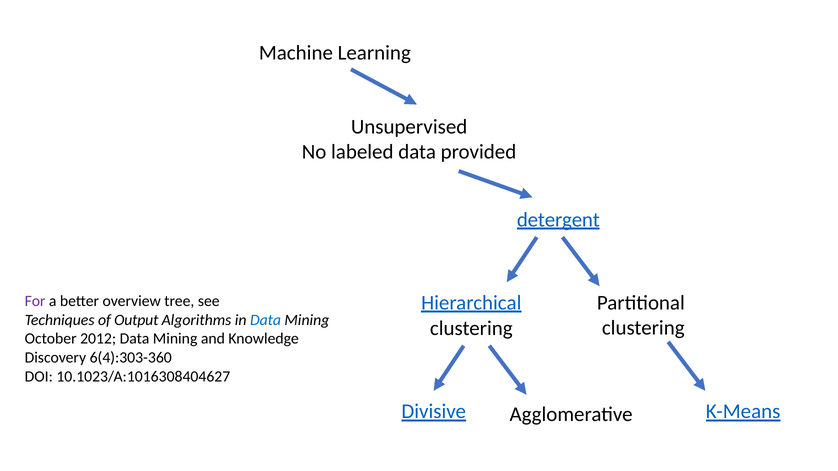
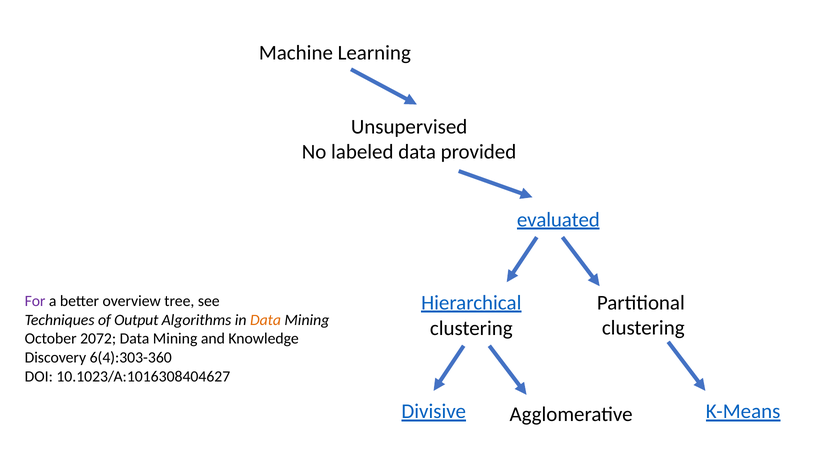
detergent: detergent -> evaluated (558, 220)
Data colour: blue -> orange (266, 320)
2012: 2012 -> 2072 (98, 339)
